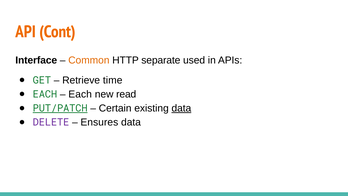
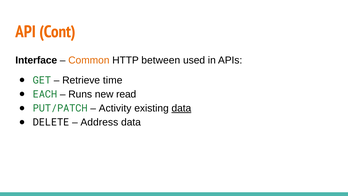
separate: separate -> between (161, 60)
Each: Each -> Runs (80, 94)
PUT/PATCH underline: present -> none (60, 108)
Certain: Certain -> Activity (115, 108)
DELETE colour: purple -> black (51, 122)
Ensures: Ensures -> Address (99, 122)
